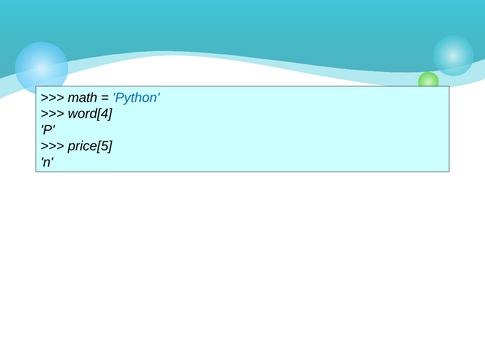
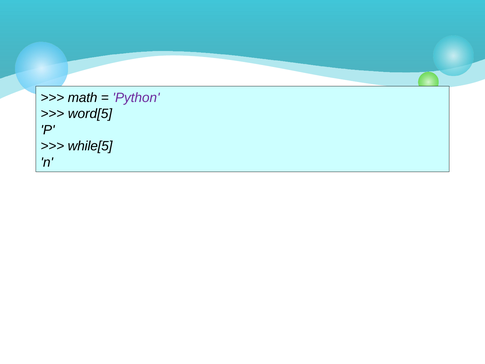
Python colour: blue -> purple (136, 97)
word[4: word[4 -> word[5 (90, 114)
price[5: price[5 -> while[5 (90, 146)
